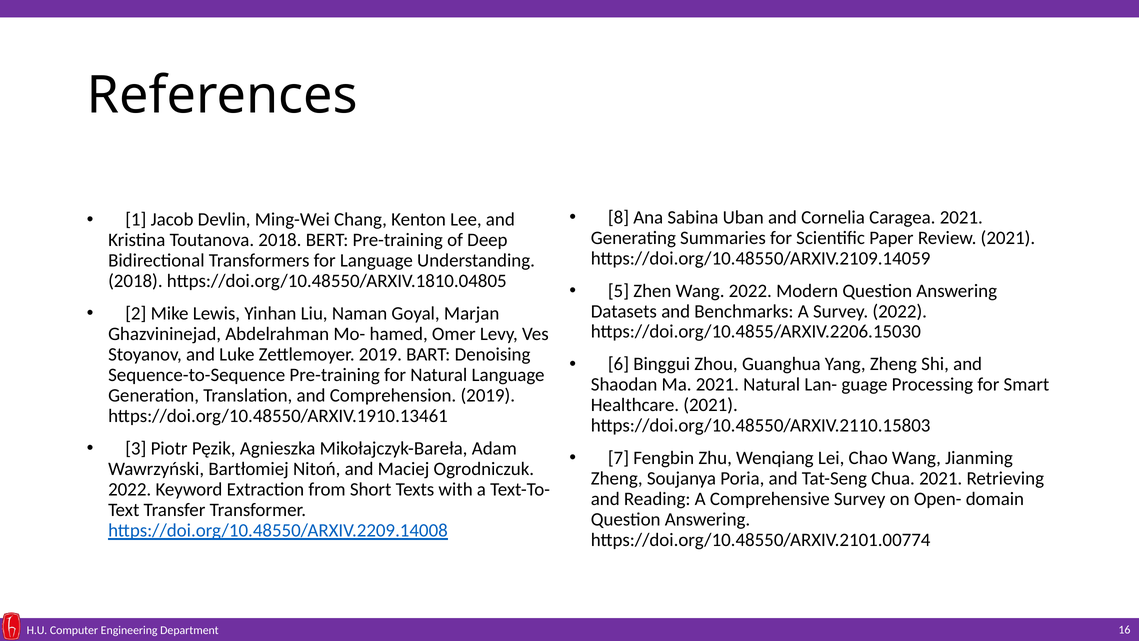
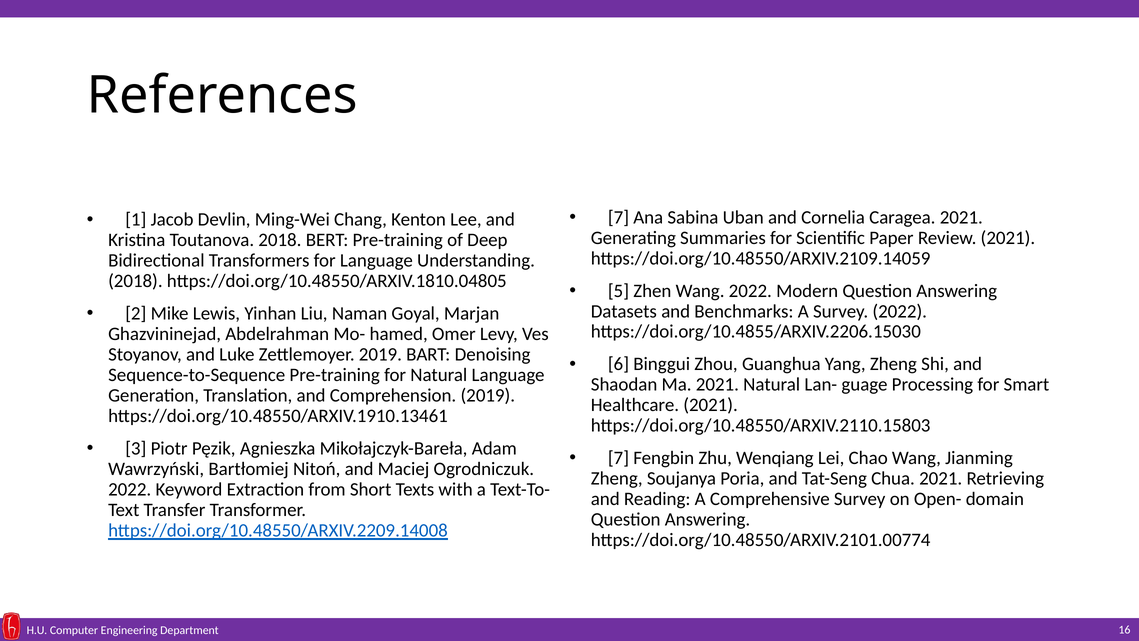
8: 8 -> 7 (619, 217)
